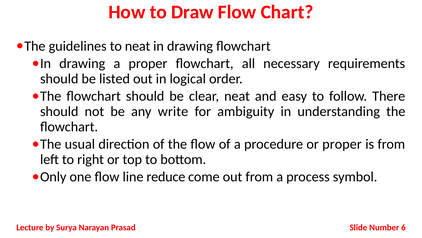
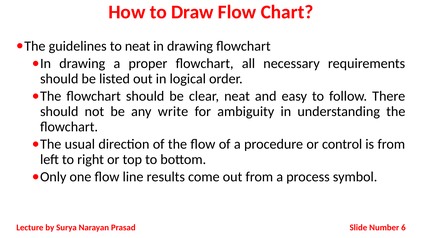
or proper: proper -> control (342, 144)
reduce: reduce -> results (166, 176)
